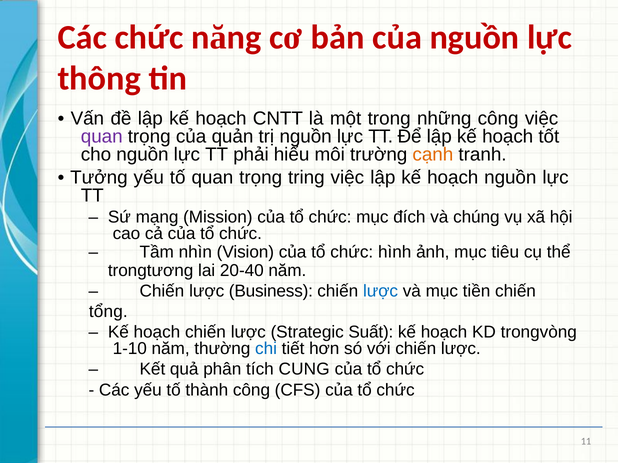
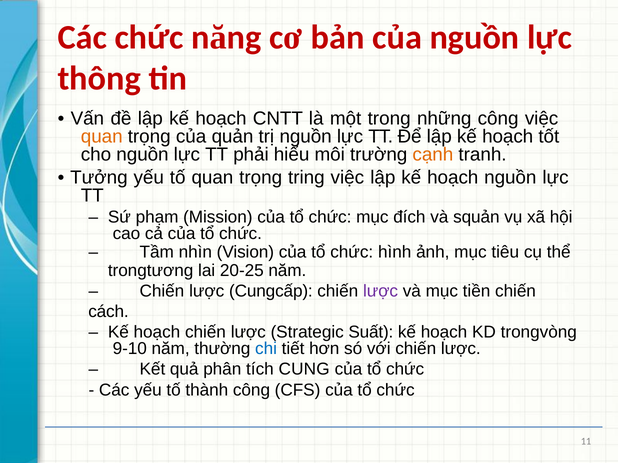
quan colour: purple -> orange (102, 137)
mạng: mạng -> phạm (157, 217)
chúng: chúng -> squản (476, 217)
20-40: 20-40 -> 20-25 (242, 271)
Business: Business -> Cungcấp (271, 291)
lược colour: blue -> purple (381, 291)
tổng: tổng -> cách (108, 312)
1-10: 1-10 -> 9-10 (130, 349)
